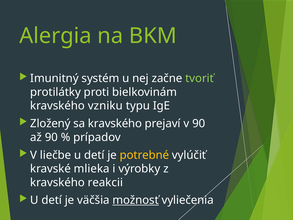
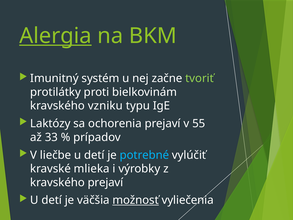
Alergia underline: none -> present (55, 36)
Zložený: Zložený -> Laktózy (50, 123)
sa kravského: kravského -> ochorenia (115, 123)
v 90: 90 -> 55 (199, 123)
až 90: 90 -> 33 (51, 137)
potrebné colour: yellow -> light blue (144, 155)
kravského reakcii: reakcii -> prejaví (105, 182)
